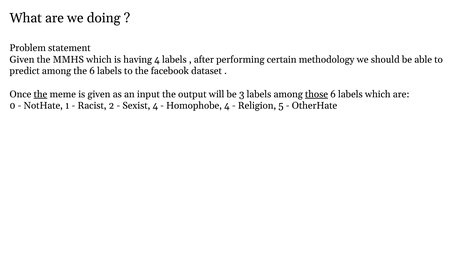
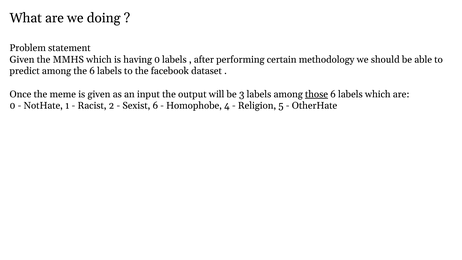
having 4: 4 -> 0 (157, 59)
the underline: present -> none (41, 94)
Sexist 4: 4 -> 6 (155, 106)
